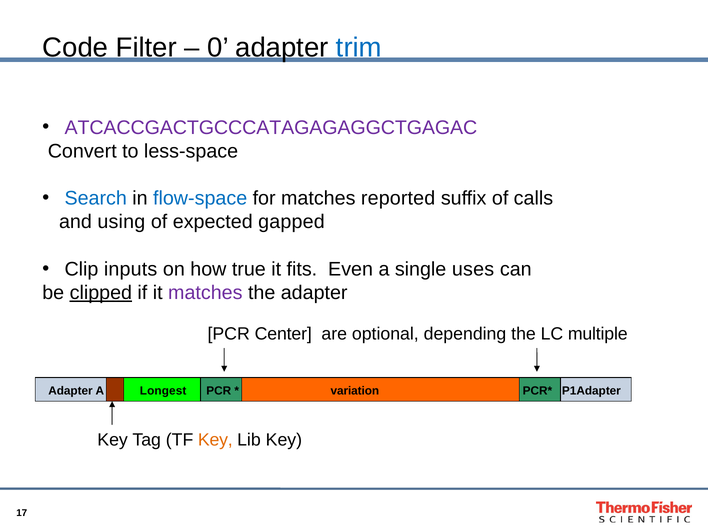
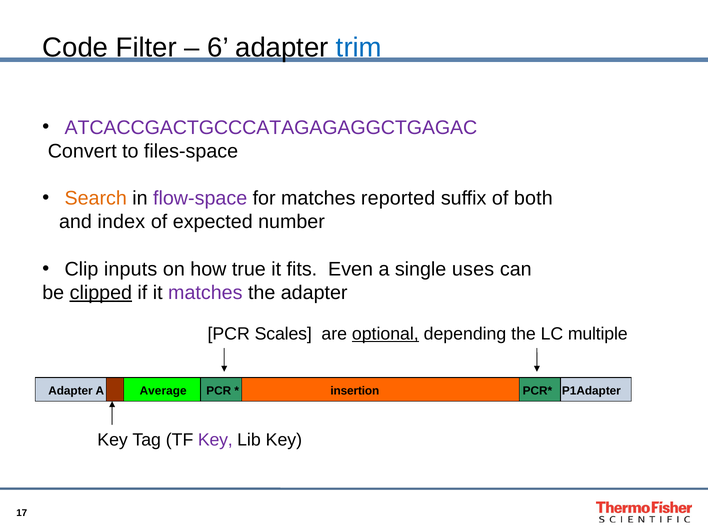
0: 0 -> 6 (218, 48)
less-space: less-space -> files-space (191, 151)
Search colour: blue -> orange (96, 198)
flow-space colour: blue -> purple (200, 198)
calls: calls -> both (533, 198)
using: using -> index (121, 222)
gapped: gapped -> number (292, 222)
Center: Center -> Scales (283, 334)
optional underline: none -> present (385, 334)
Longest: Longest -> Average (163, 391)
variation: variation -> insertion (355, 391)
Key colour: orange -> purple (215, 440)
